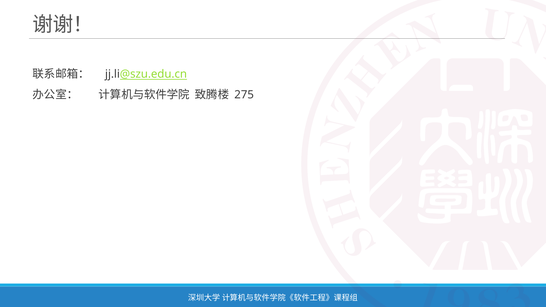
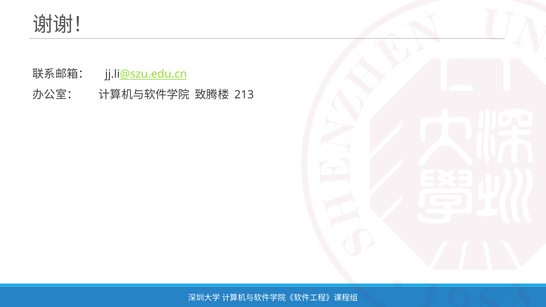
275: 275 -> 213 (244, 95)
